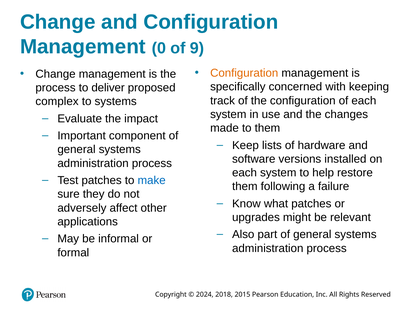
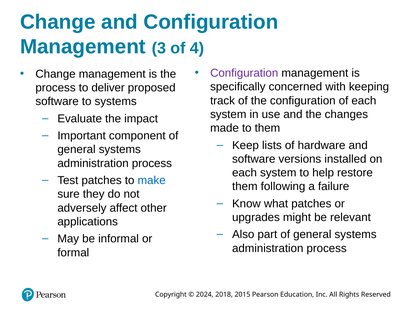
0: 0 -> 3 (159, 48)
9: 9 -> 4 (197, 48)
Configuration colour: orange -> purple (244, 73)
complex: complex -> software (57, 101)
